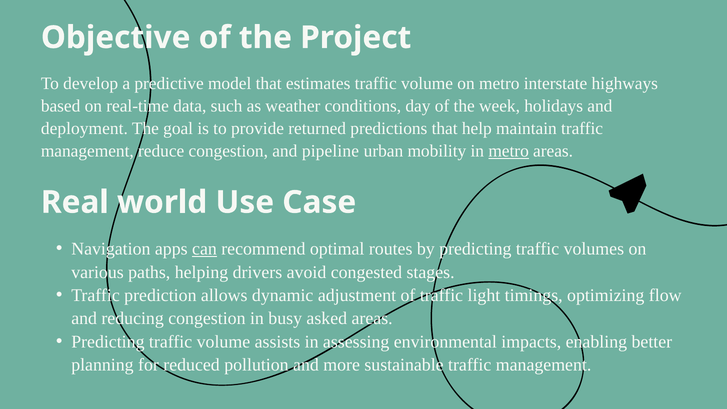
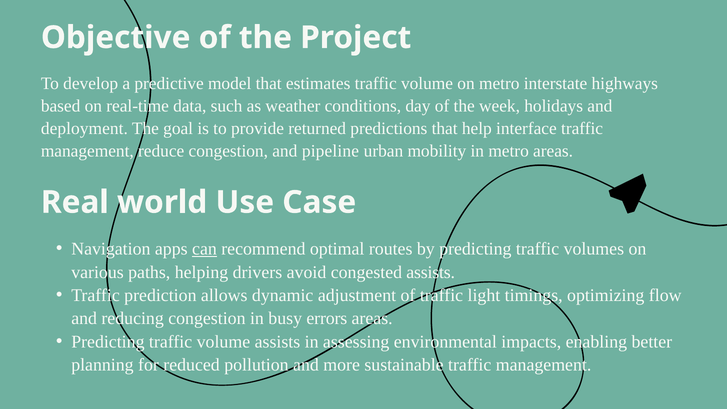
maintain: maintain -> interface (526, 129)
metro underline: present -> none (509, 151)
congested stages: stages -> assists (431, 272)
asked: asked -> errors (327, 319)
